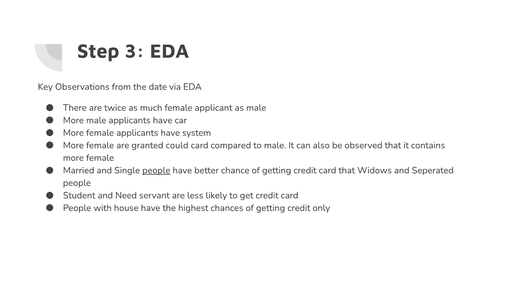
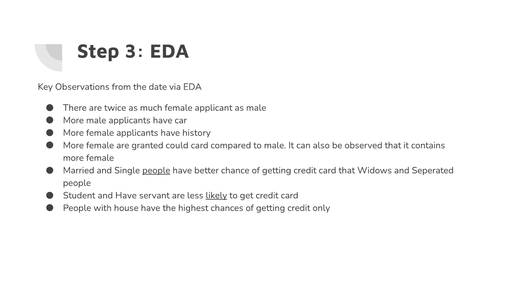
system: system -> history (196, 133)
and Need: Need -> Have (126, 195)
likely underline: none -> present (216, 195)
